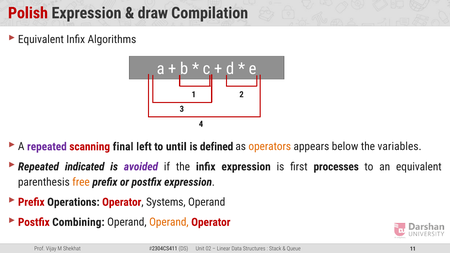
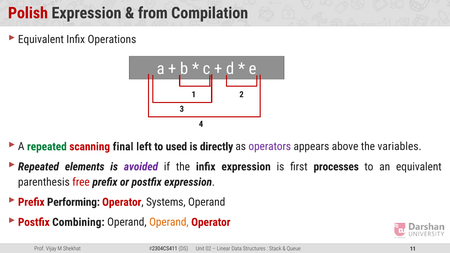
draw: draw -> from (153, 13)
Algorithms: Algorithms -> Operations (112, 40)
repeated colour: purple -> green (47, 147)
until: until -> used (176, 147)
defined: defined -> directly (217, 147)
operators colour: orange -> purple (270, 147)
below: below -> above (345, 147)
indicated: indicated -> elements (85, 167)
free colour: orange -> red (81, 182)
Operations: Operations -> Performing (73, 202)
